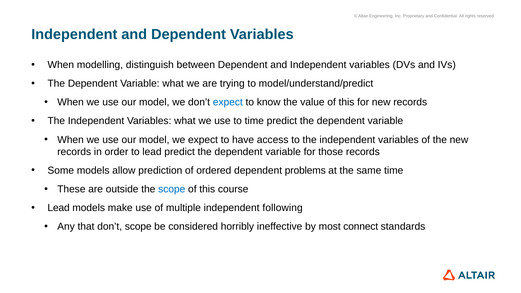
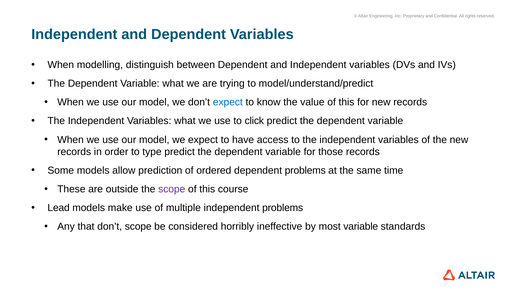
to time: time -> click (254, 121)
to lead: lead -> type (152, 152)
scope colour: blue -> purple (172, 189)
independent following: following -> problems (283, 208)
most connect: connect -> variable (361, 227)
